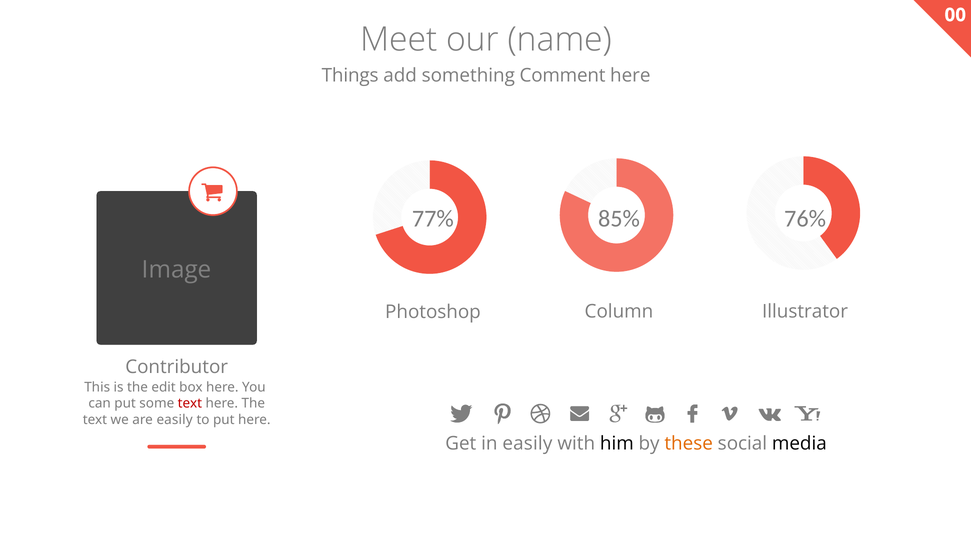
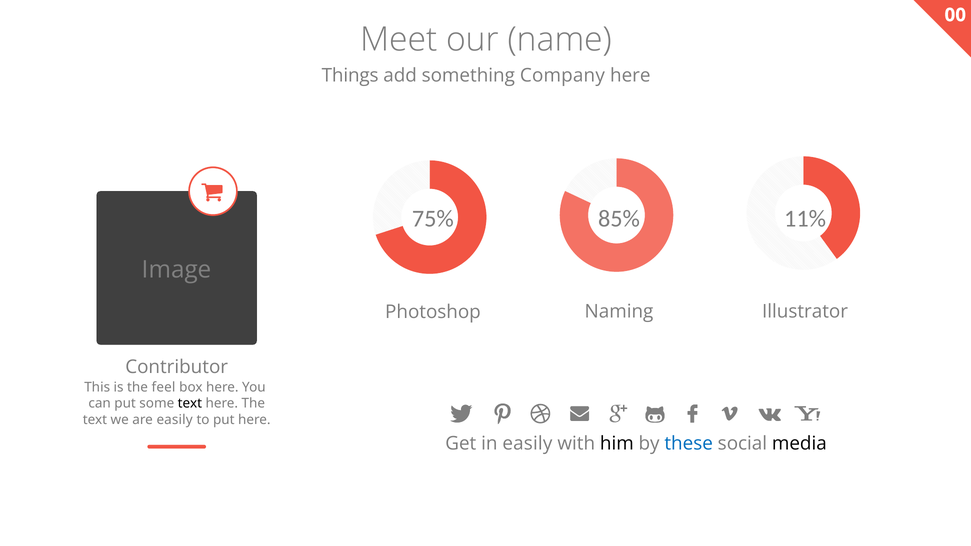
Comment: Comment -> Company (562, 75)
77%: 77% -> 75% (433, 219)
76%: 76% -> 11% (805, 219)
Column: Column -> Naming (619, 312)
edit: edit -> feel (164, 387)
text colour: red -> black (190, 404)
these colour: orange -> blue (689, 444)
